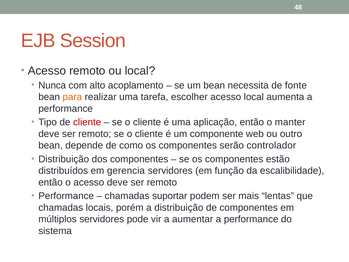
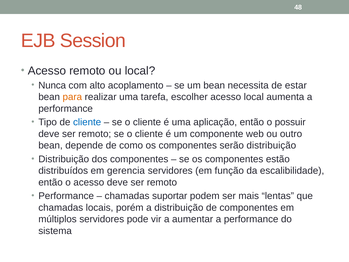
fonte: fonte -> estar (296, 85)
cliente colour: red -> blue (87, 122)
manter: manter -> possuir (290, 122)
serão controlador: controlador -> distribuição (271, 145)
